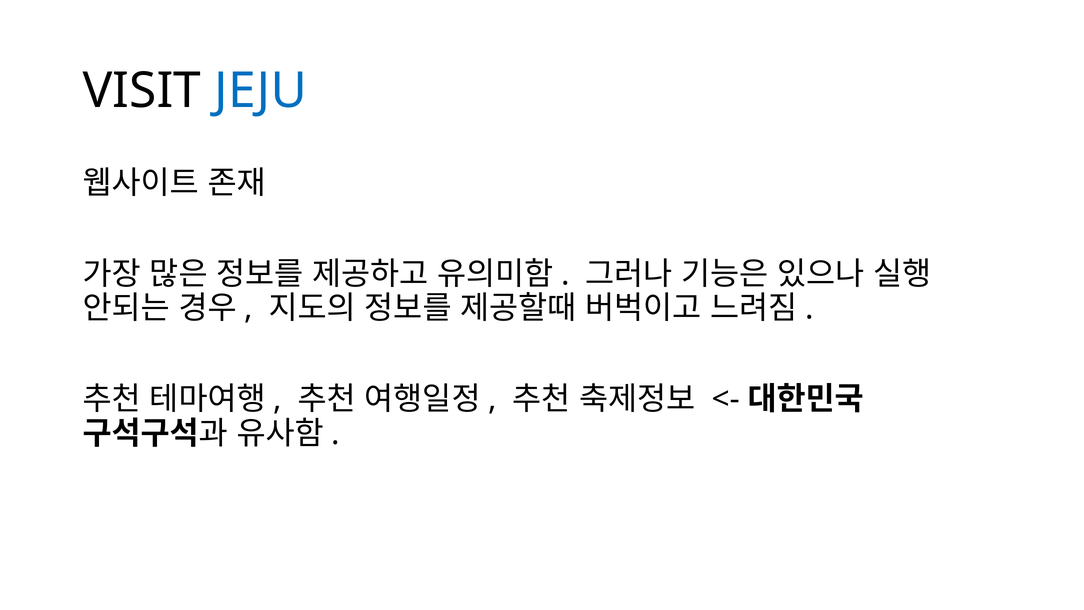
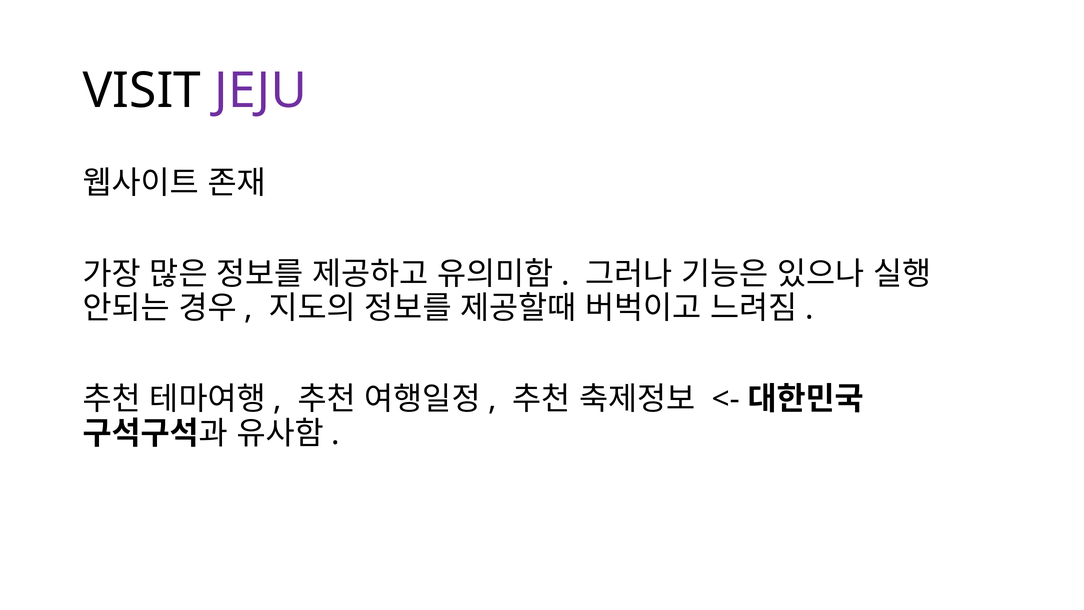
JEJU colour: blue -> purple (261, 91)
